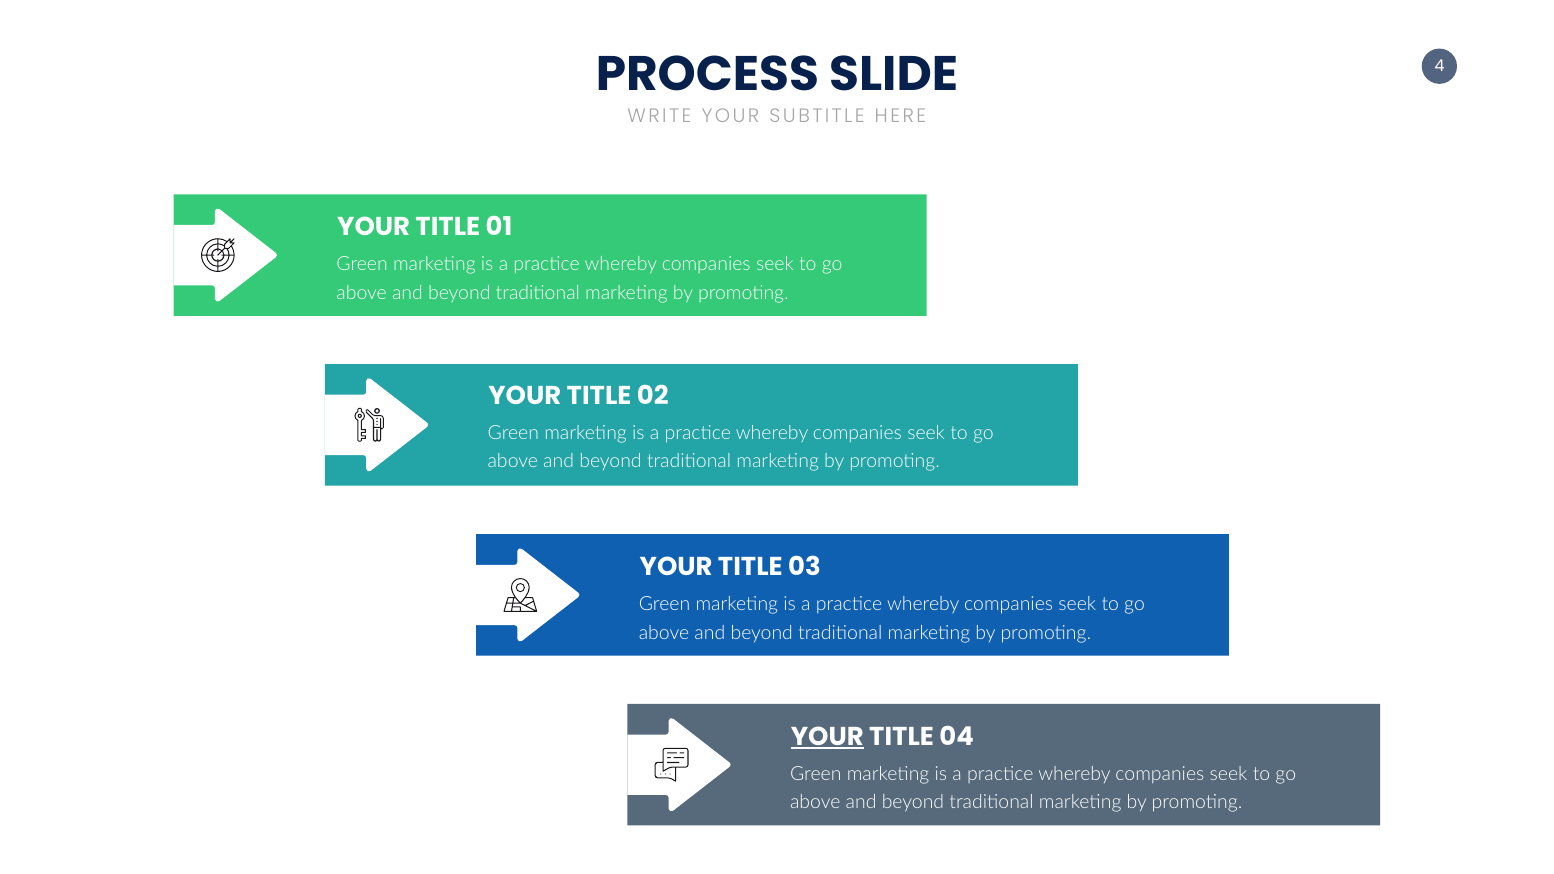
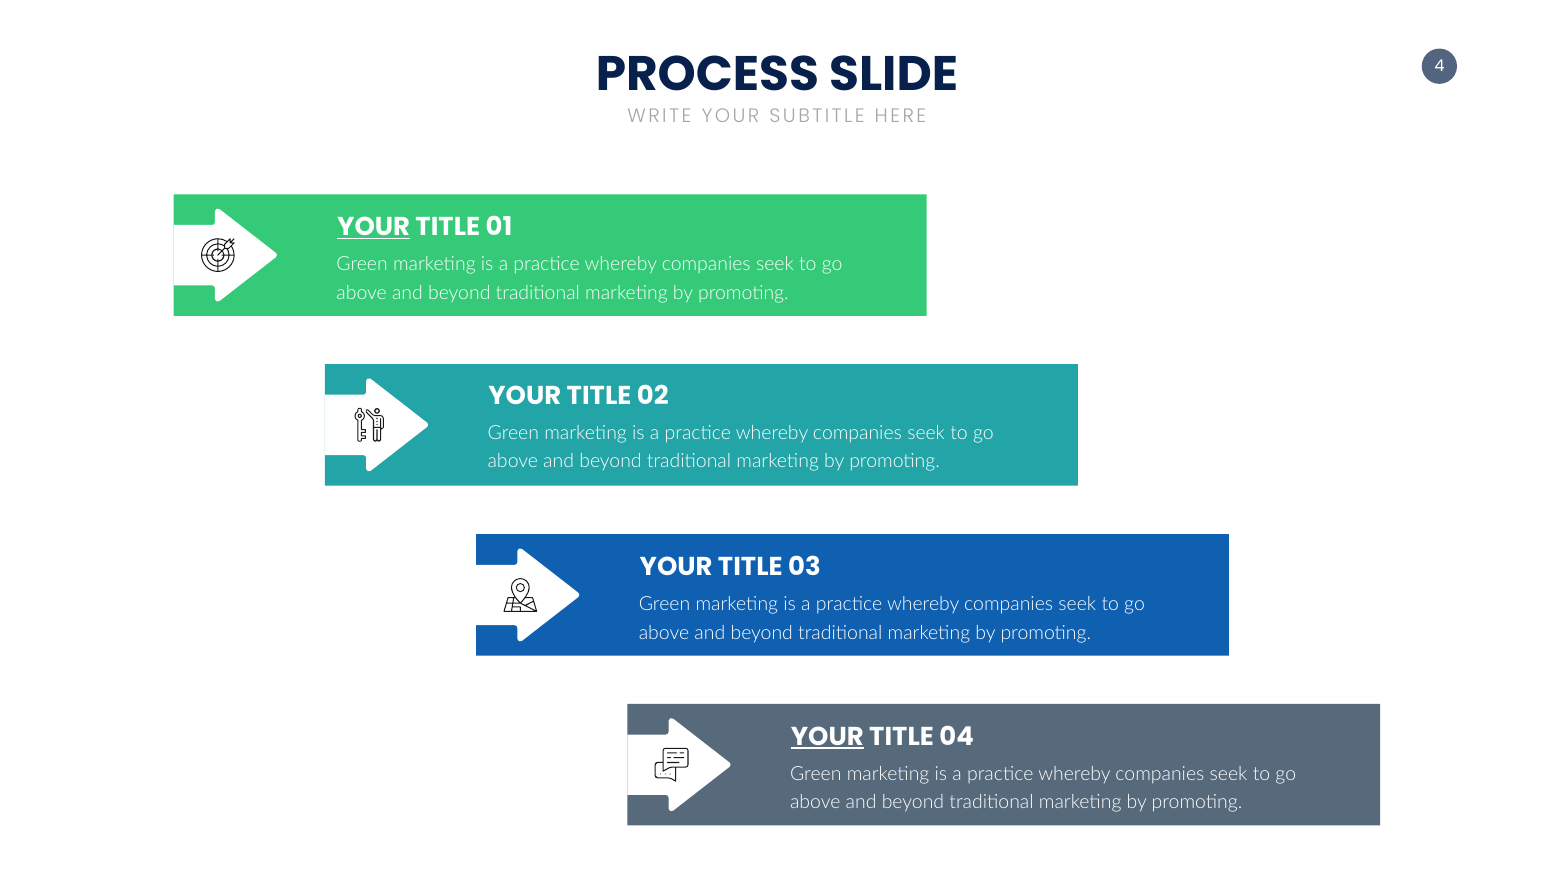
YOUR underline: none -> present (374, 227)
